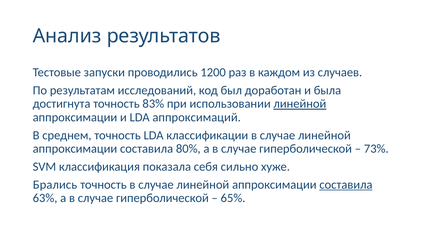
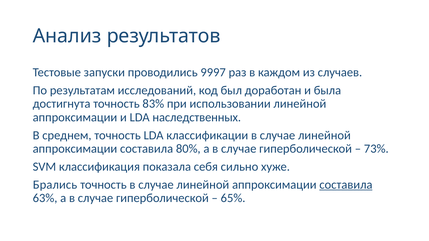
1200: 1200 -> 9997 (213, 73)
линейной underline: present -> none (300, 104)
аппроксимаций: аппроксимаций -> наследственных (197, 117)
